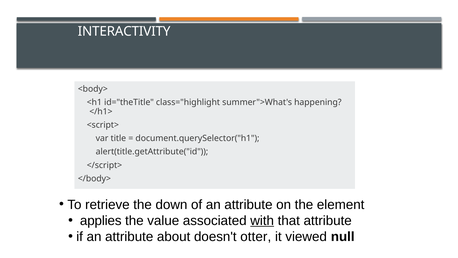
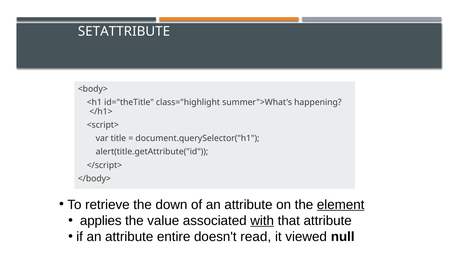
INTERACTIVITY: INTERACTIVITY -> SETATTRIBUTE (124, 31)
element underline: none -> present (341, 204)
about: about -> entire (174, 236)
otter: otter -> read (256, 236)
